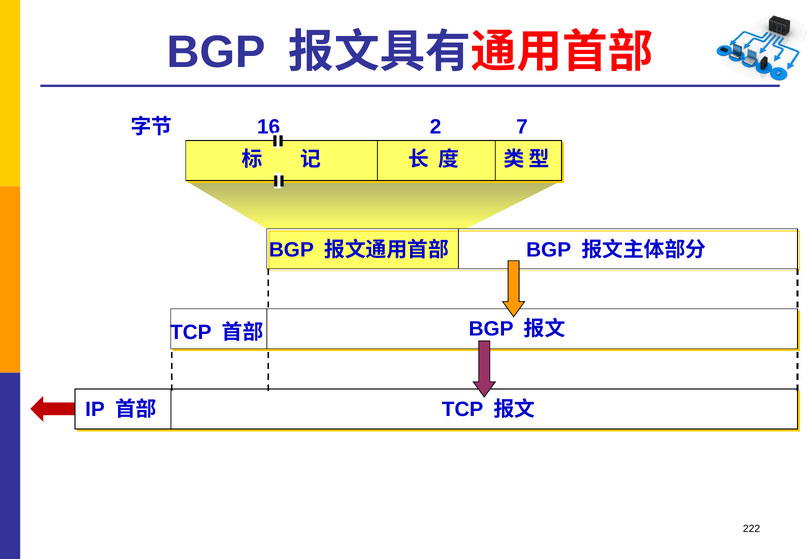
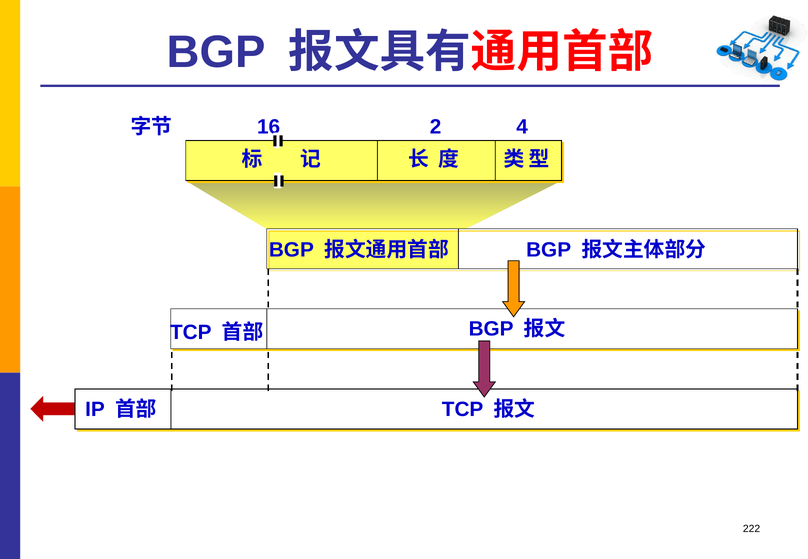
7: 7 -> 4 (522, 127)
